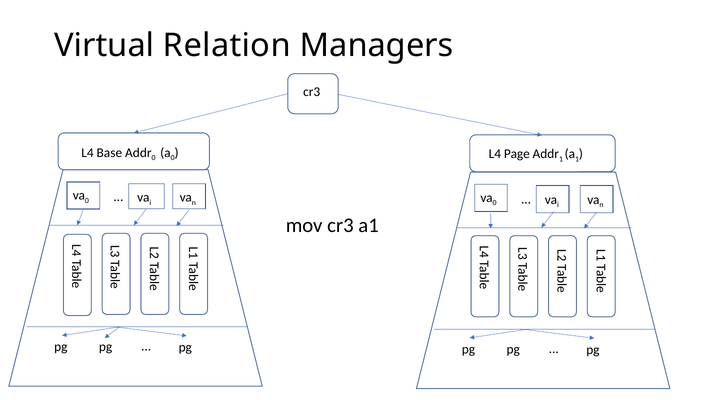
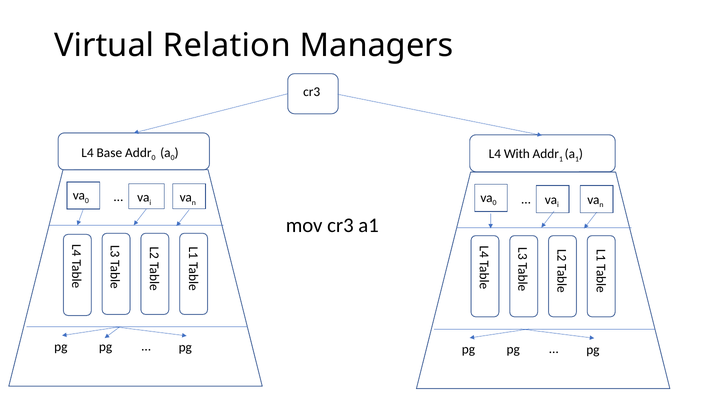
Page: Page -> With (517, 154)
